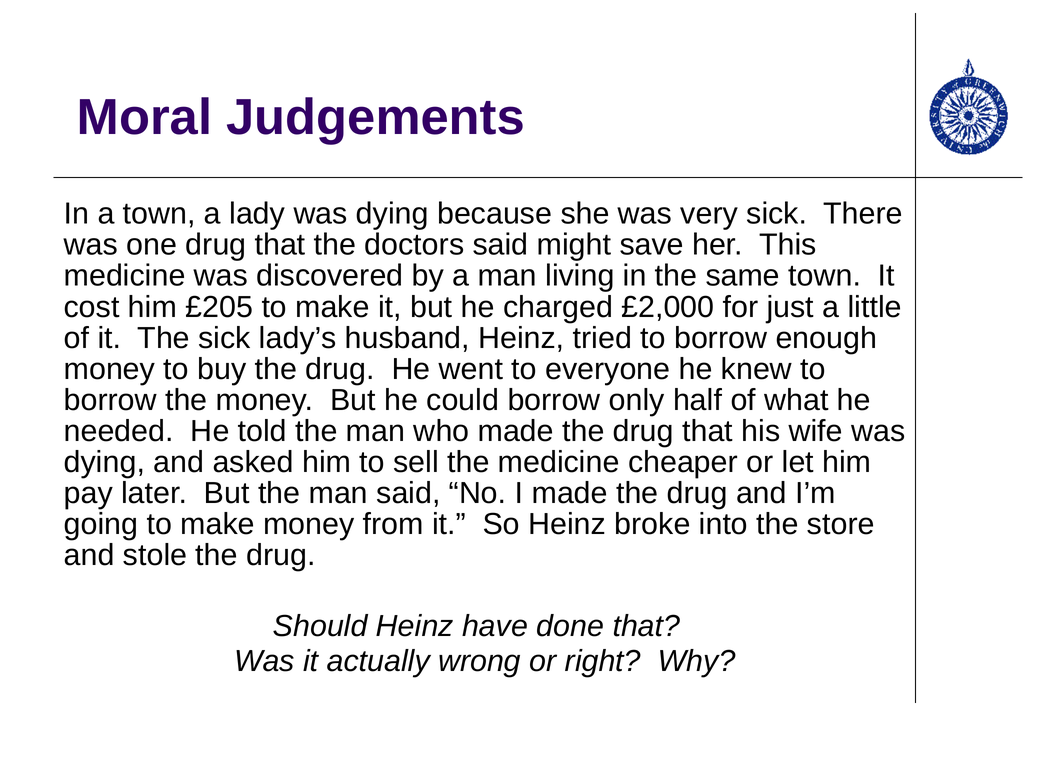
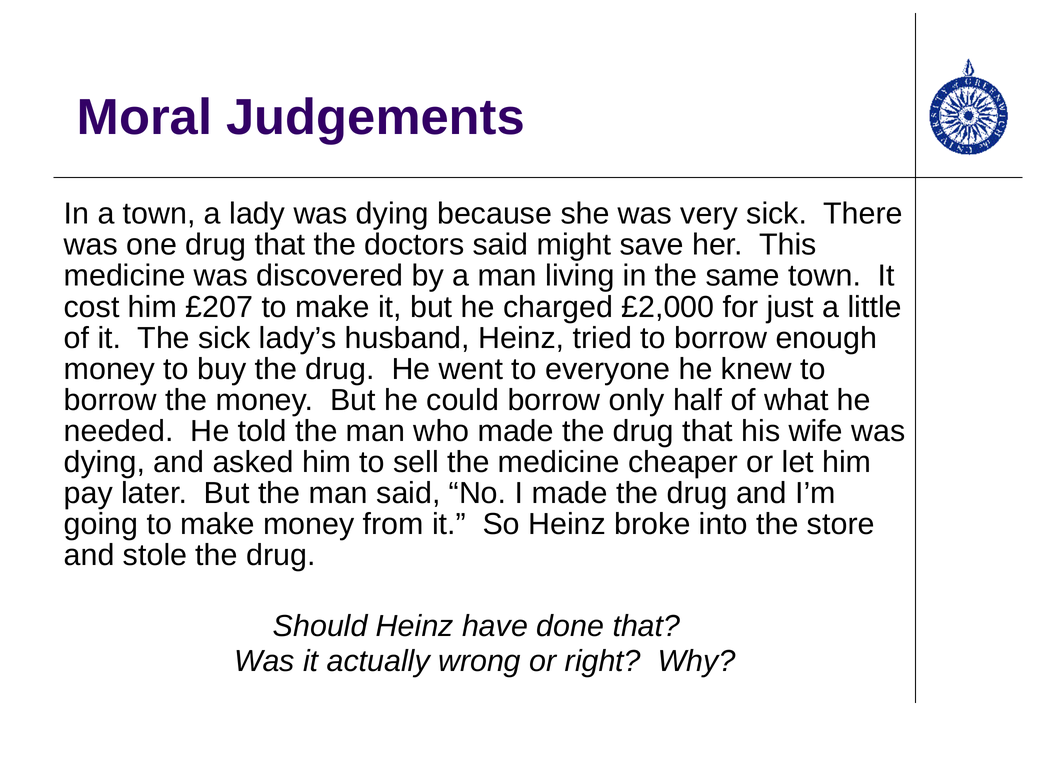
£205: £205 -> £207 (219, 307)
